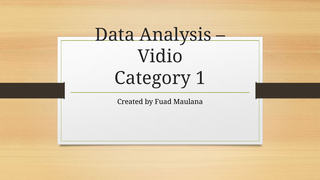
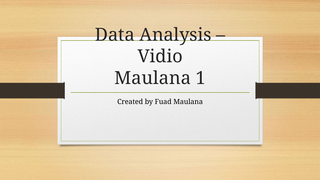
Category: Category -> Maulana (153, 78)
